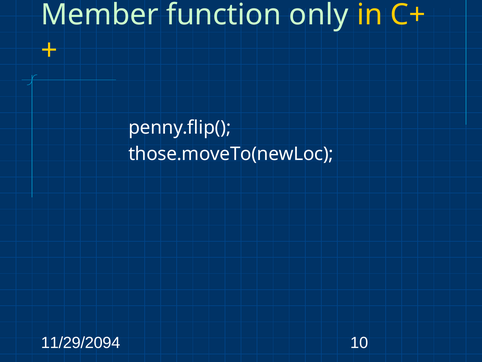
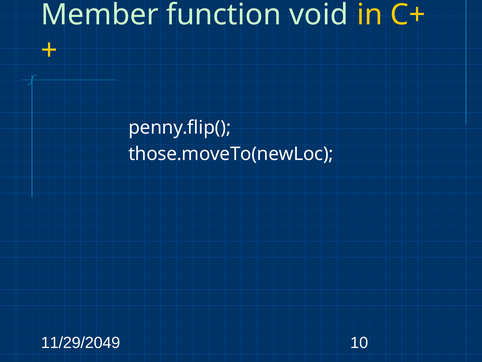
only: only -> void (319, 15)
11/29/2094: 11/29/2094 -> 11/29/2049 (81, 343)
